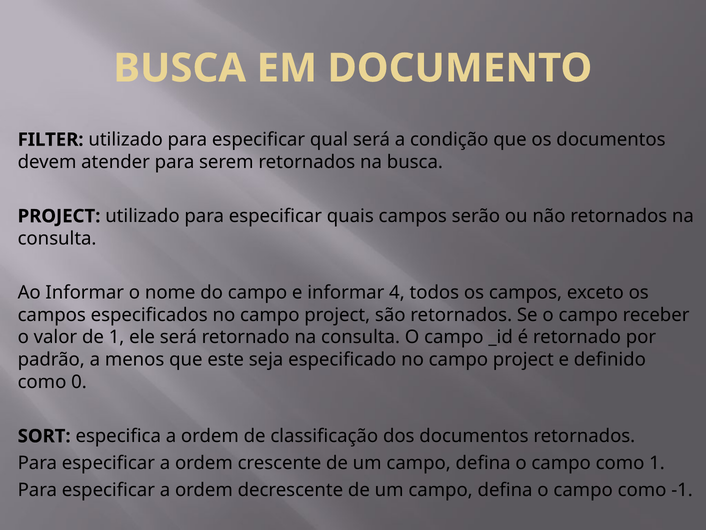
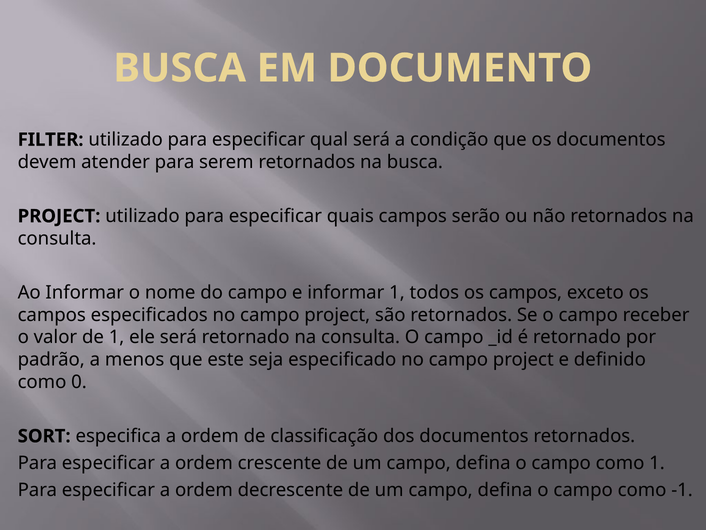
informar 4: 4 -> 1 (397, 292)
